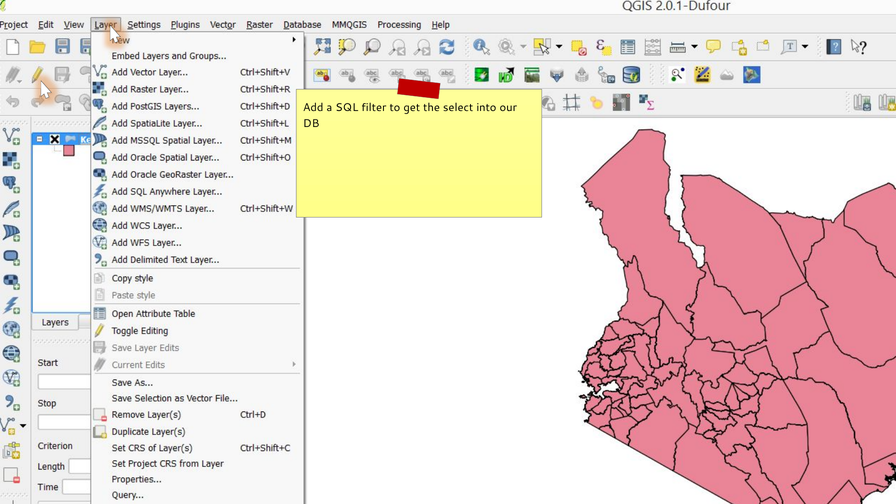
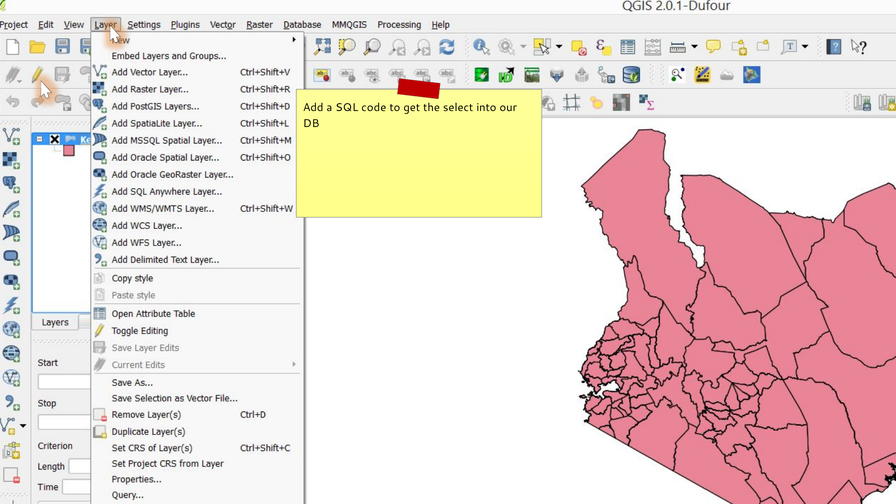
filter: filter -> code (374, 108)
